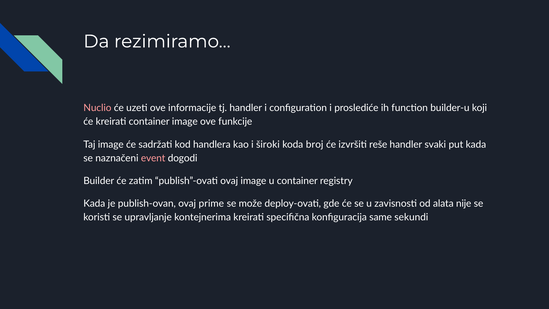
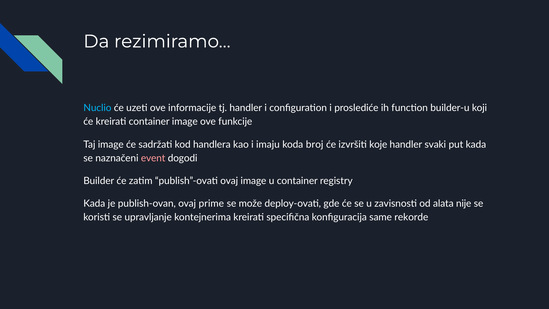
Nuclio colour: pink -> light blue (97, 108)
široki: široki -> imaju (268, 144)
reše: reše -> koje (378, 144)
sekundi: sekundi -> rekorde (411, 217)
